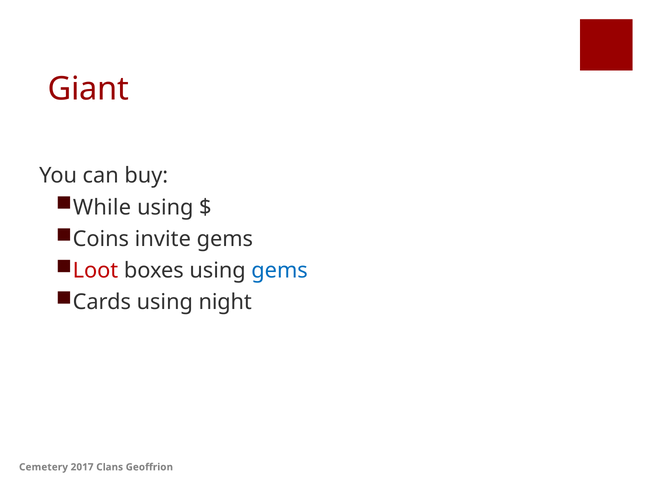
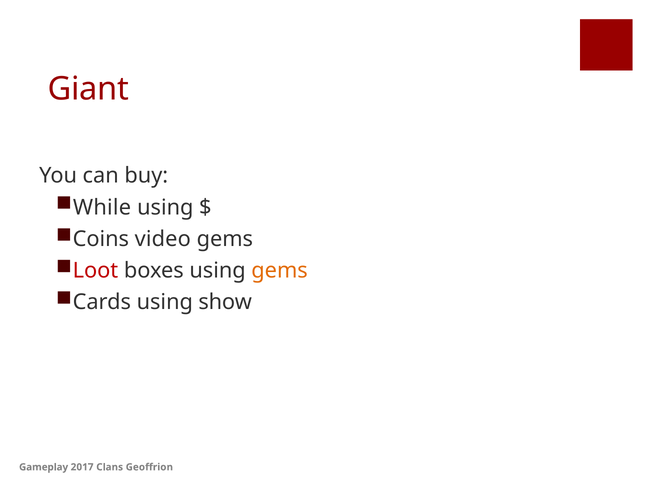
invite: invite -> video (163, 239)
gems colour: blue -> orange (280, 270)
night: night -> show (225, 302)
Cemetery: Cemetery -> Gameplay (44, 467)
